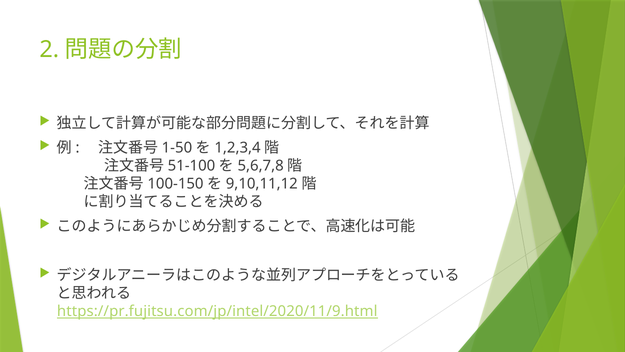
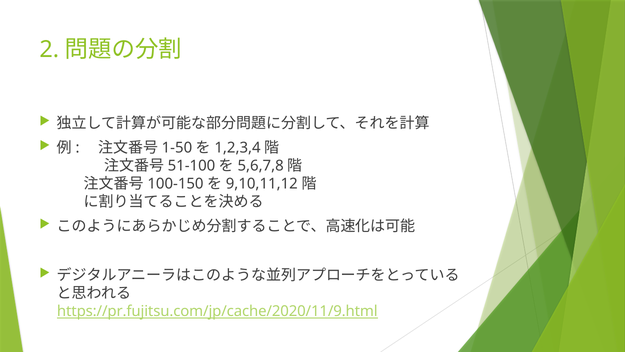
https://pr.fujitsu.com/jp/intel/2020/11/9.html: https://pr.fujitsu.com/jp/intel/2020/11/9.html -> https://pr.fujitsu.com/jp/cache/2020/11/9.html (217, 311)
